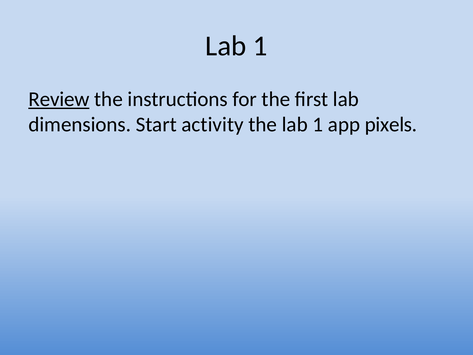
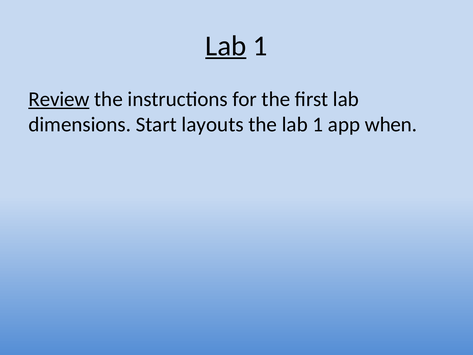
Lab underline: none -> present (226, 46)
activity: activity -> layouts (213, 124)
pixels: pixels -> when (391, 124)
